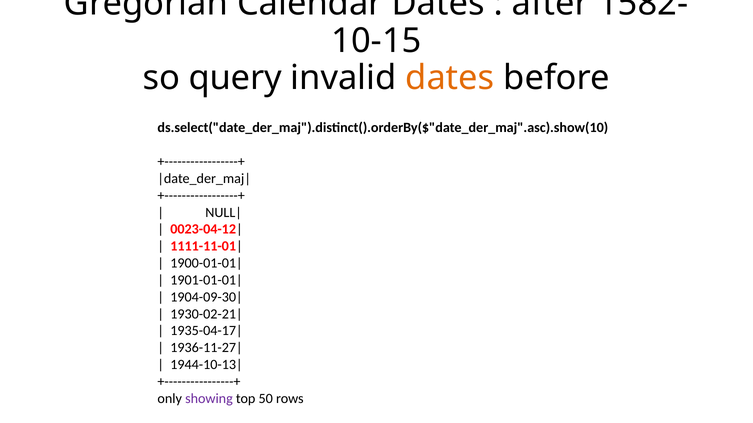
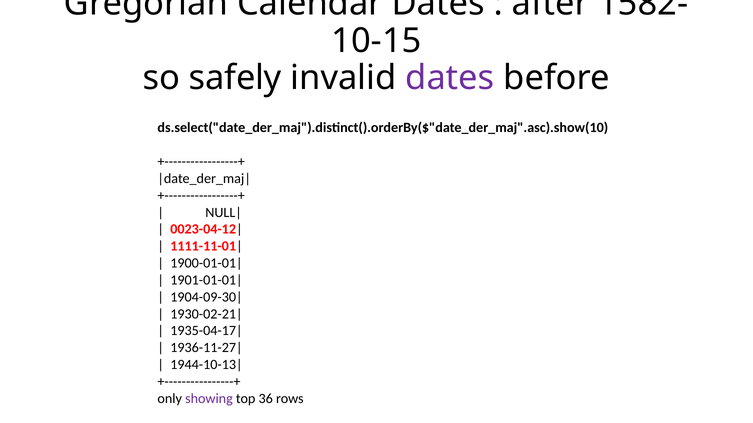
query: query -> safely (235, 78)
dates colour: orange -> purple (450, 78)
50: 50 -> 36 (266, 399)
